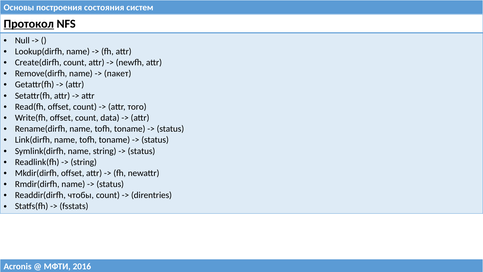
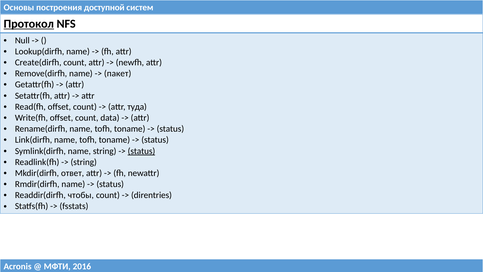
состояния: состояния -> доступной (104, 7)
того: того -> туда (137, 107)
status underline: none -> present (141, 151)
Mkdir(dirfh offset: offset -> ответ (73, 173)
